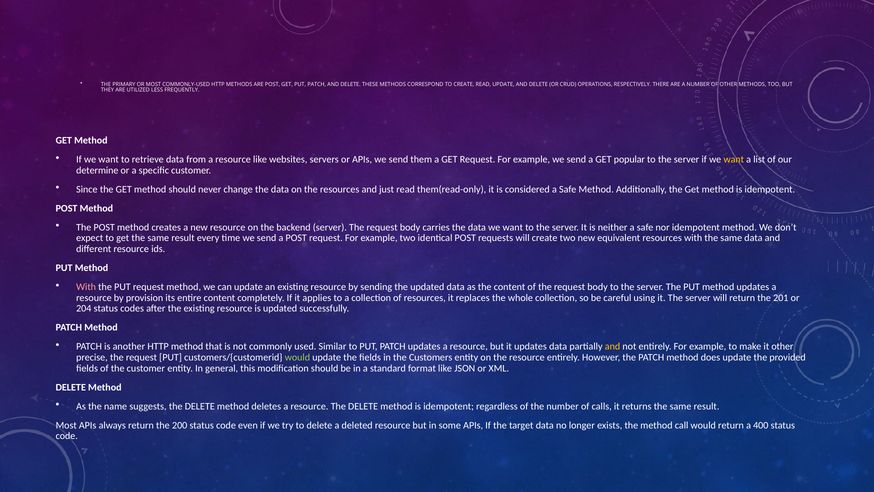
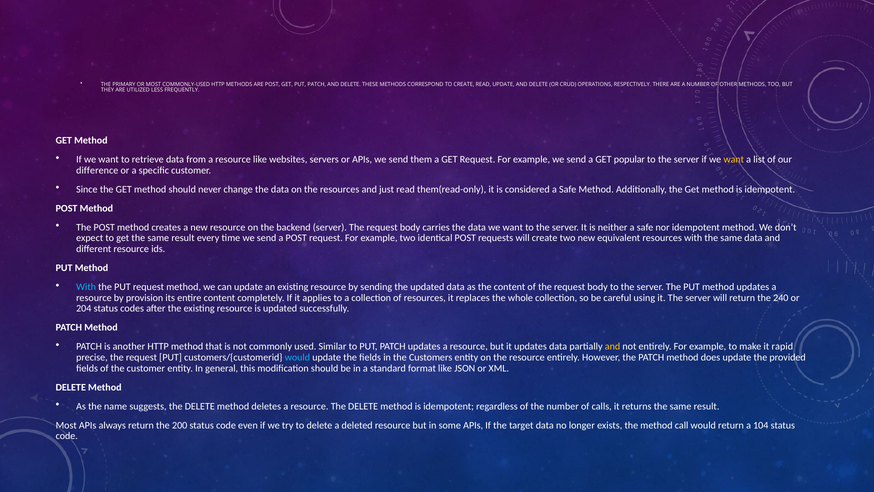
determine: determine -> difference (97, 170)
With colour: pink -> light blue (86, 287)
201: 201 -> 240 (781, 298)
it other: other -> rapid (782, 346)
would colour: light green -> light blue (297, 357)
400: 400 -> 104 (761, 425)
